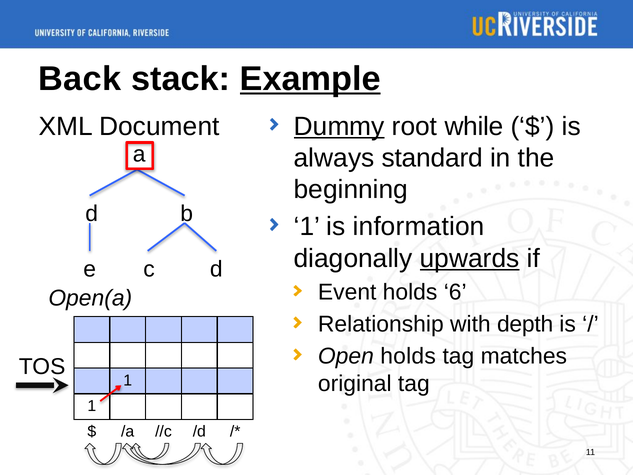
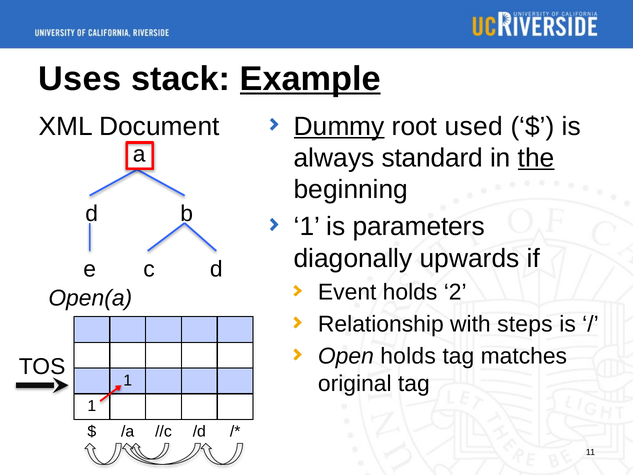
Back: Back -> Uses (80, 79)
while: while -> used (474, 126)
the underline: none -> present (536, 158)
information: information -> parameters (419, 227)
upwards underline: present -> none (470, 258)
6: 6 -> 2 (455, 292)
depth: depth -> steps (525, 324)
